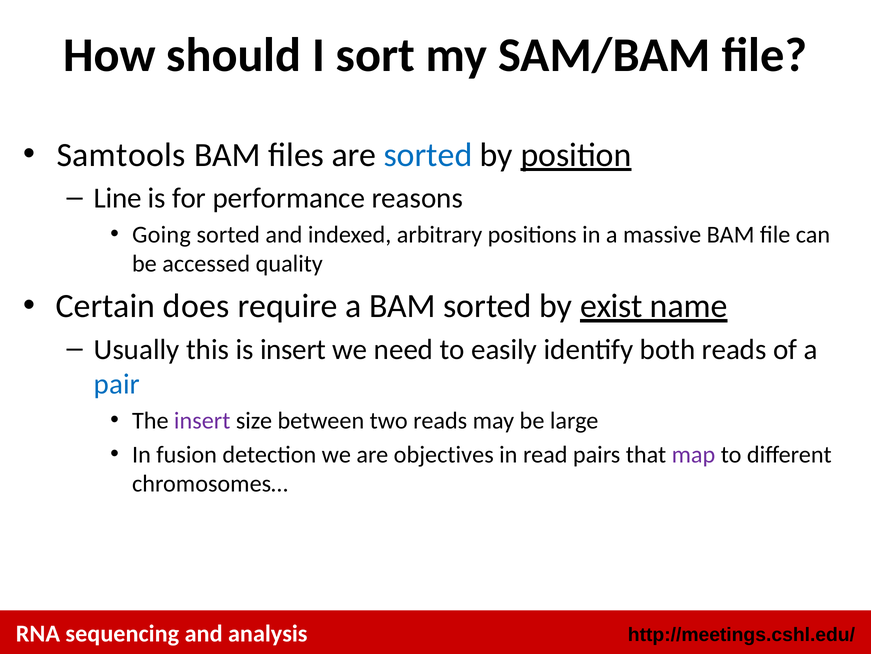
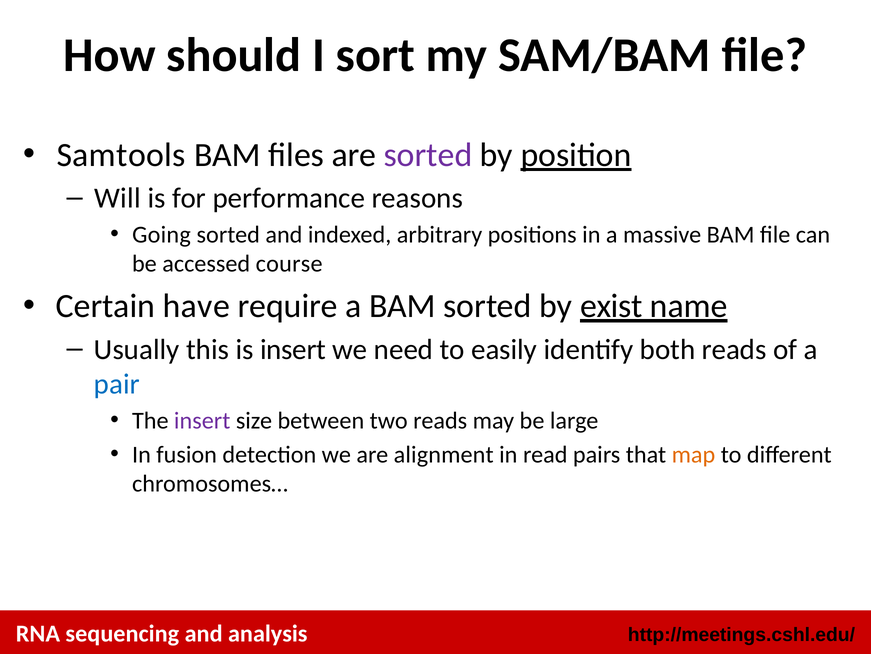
sorted colour: blue -> purple (428, 155)
Line: Line -> Will (118, 198)
quality: quality -> course (289, 264)
does: does -> have (196, 306)
objectives: objectives -> alignment (444, 454)
map colour: purple -> orange (693, 454)
